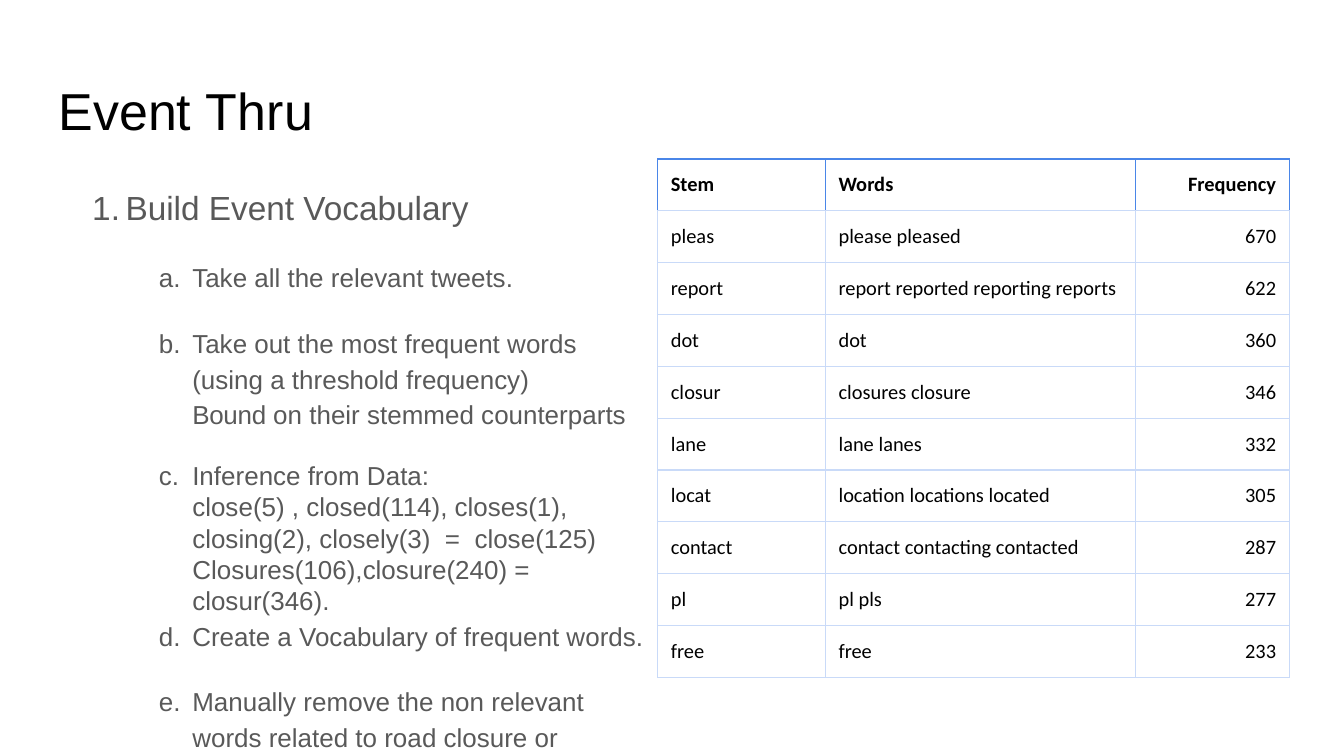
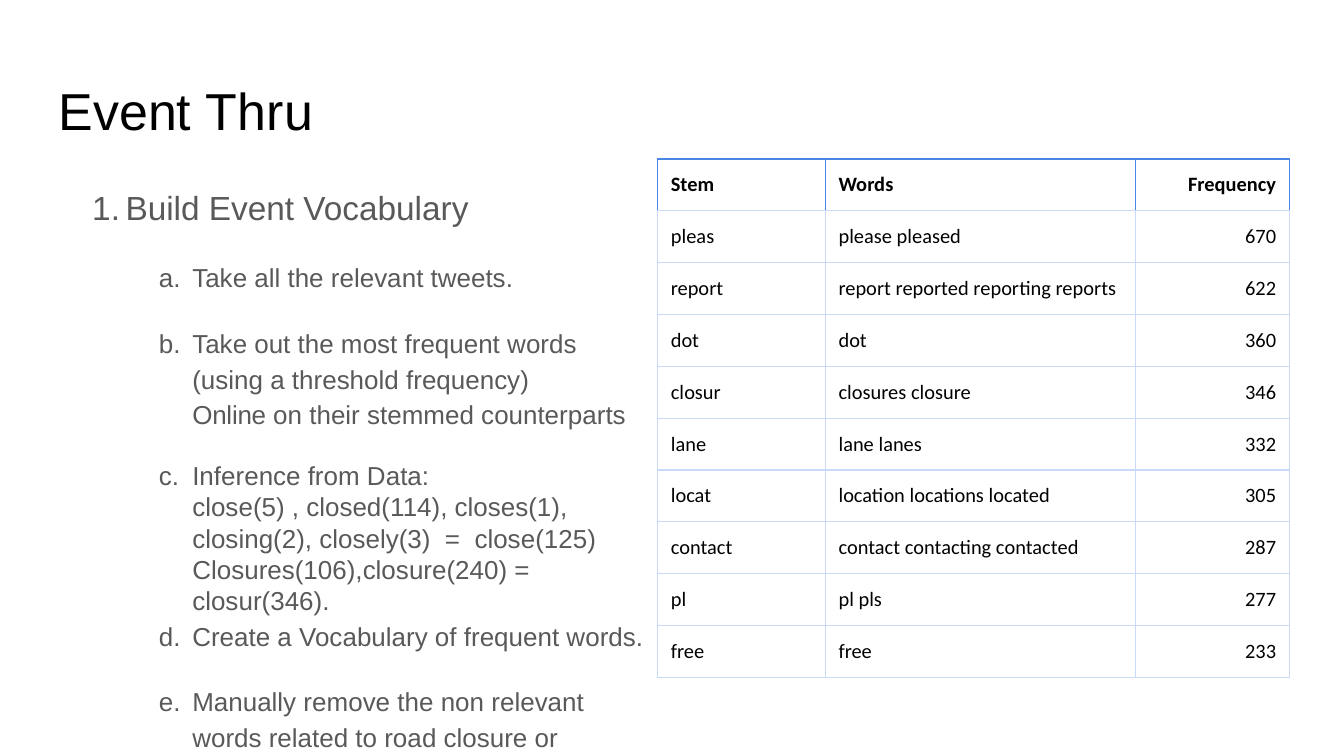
Bound: Bound -> Online (229, 416)
